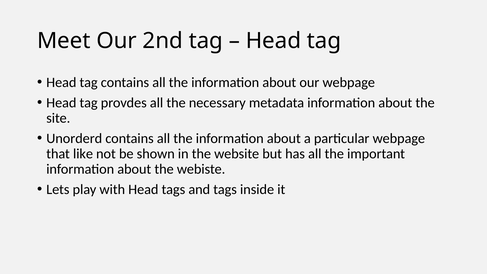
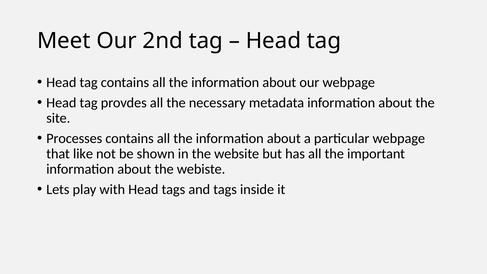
Unorderd: Unorderd -> Processes (74, 138)
